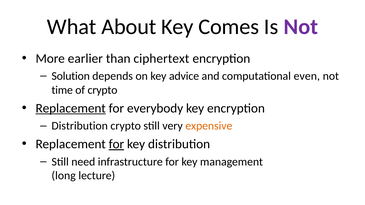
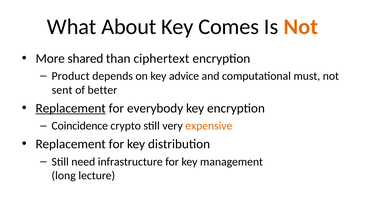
Not colour: purple -> orange (301, 27)
earlier: earlier -> shared (85, 59)
Solution: Solution -> Product (71, 76)
even: even -> must (307, 76)
time: time -> sent (62, 90)
of crypto: crypto -> better (102, 90)
Distribution: Distribution -> Coincidence (80, 126)
for underline: present -> none (116, 144)
